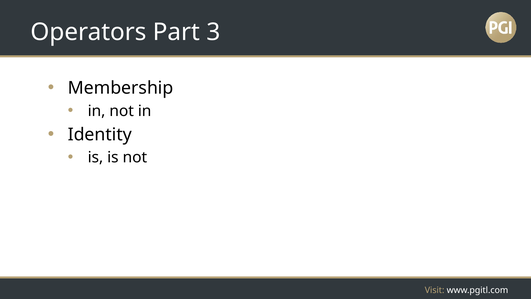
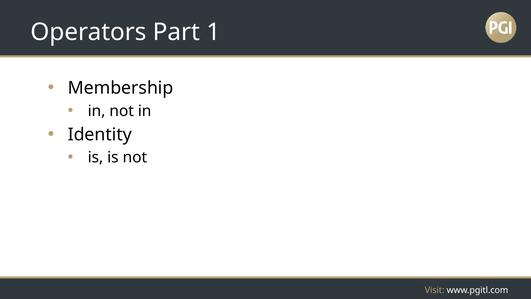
3: 3 -> 1 (213, 32)
